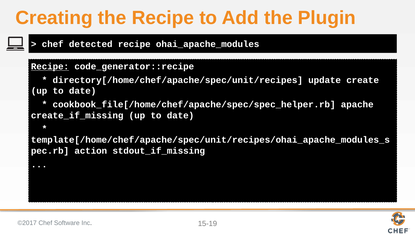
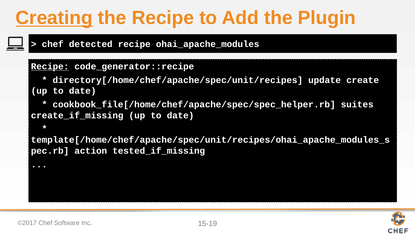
Creating underline: none -> present (54, 18)
apache: apache -> suites (357, 104)
stdout_if_missing: stdout_if_missing -> tested_if_missing (159, 150)
